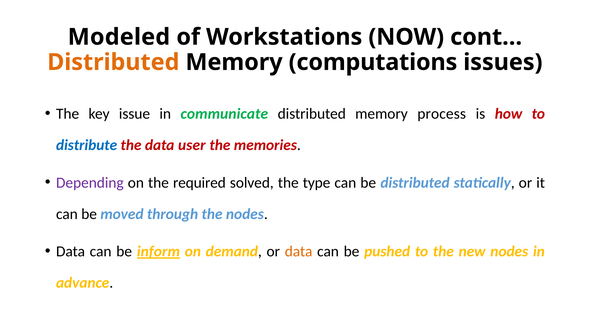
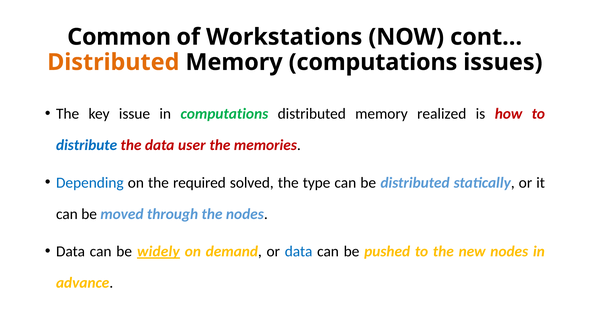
Modeled: Modeled -> Common (119, 37)
in communicate: communicate -> computations (224, 114)
process: process -> realized (442, 114)
Depending colour: purple -> blue (90, 183)
inform: inform -> widely (158, 251)
data colour: orange -> blue (299, 251)
